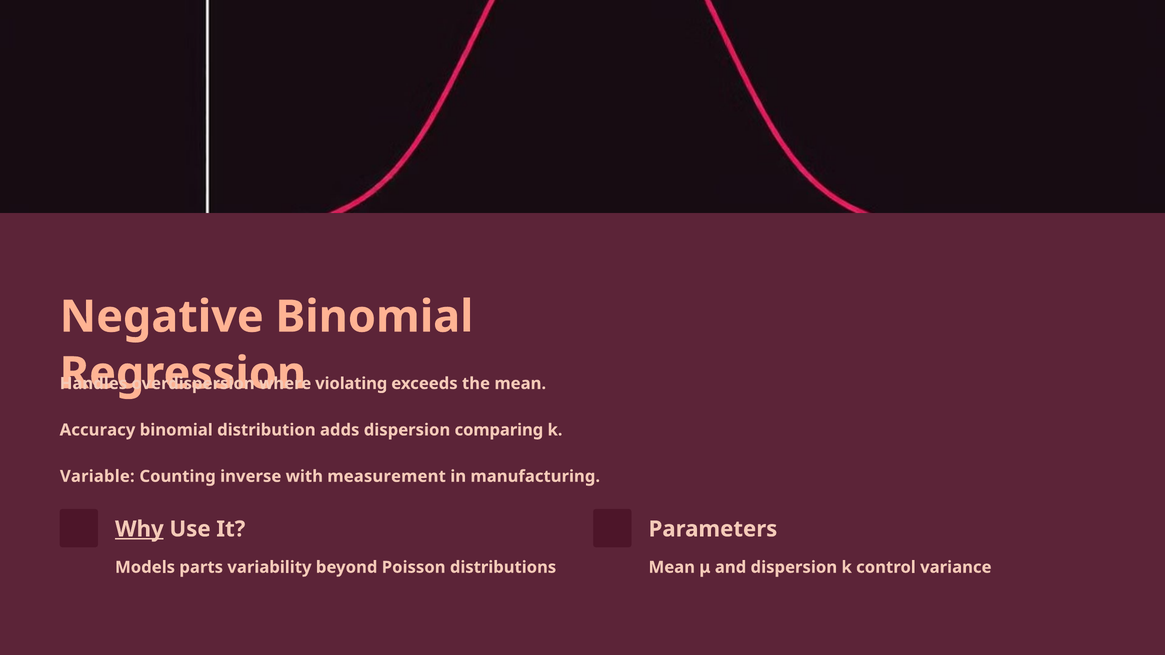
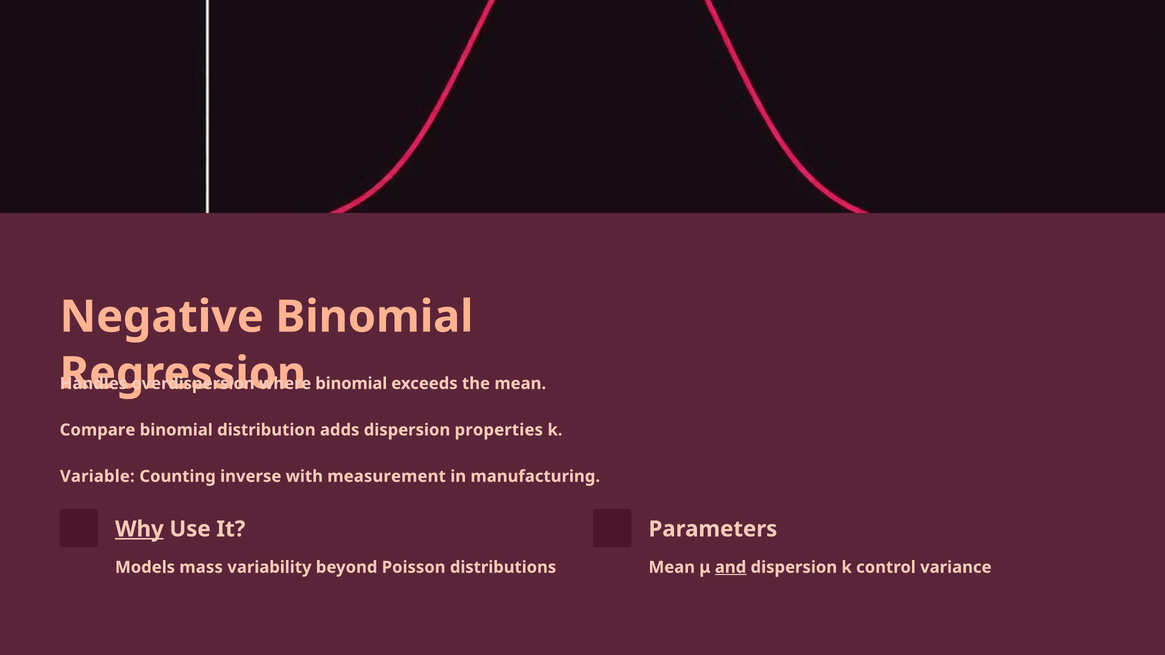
violating: violating -> binomial (351, 384)
Accuracy: Accuracy -> Compare (98, 430)
comparing: comparing -> properties (499, 430)
parts: parts -> mass (201, 568)
and underline: none -> present (731, 568)
